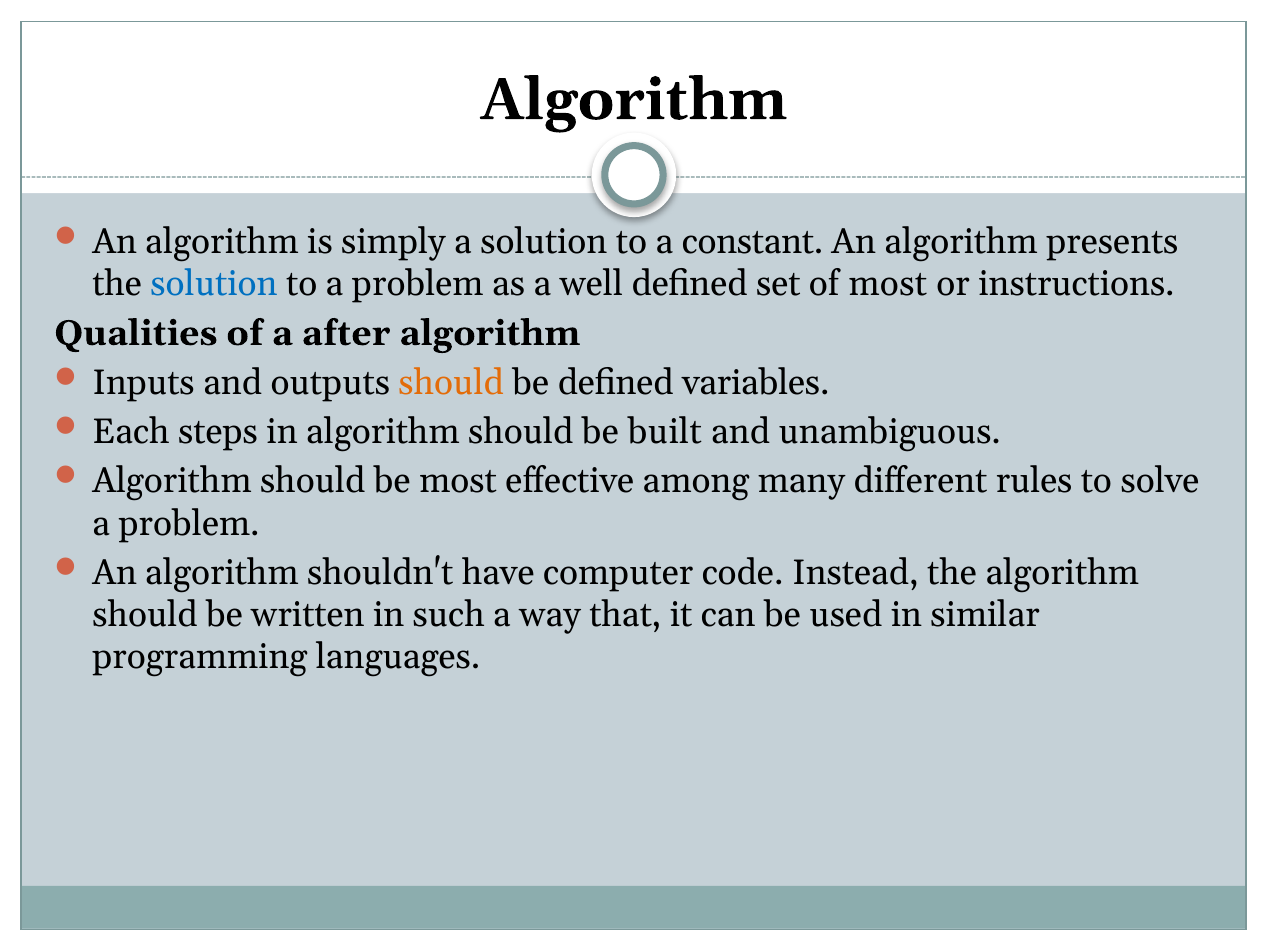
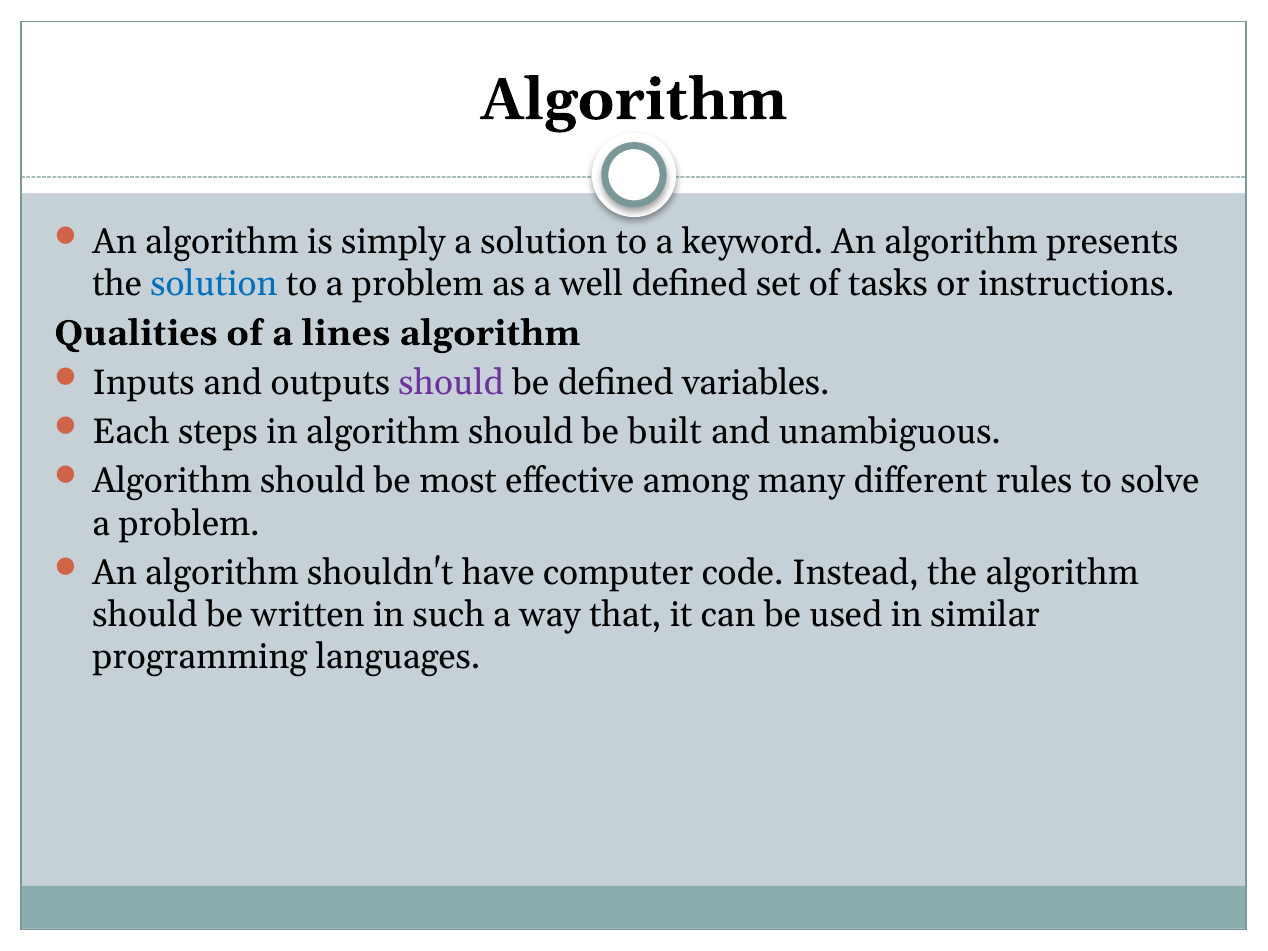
constant: constant -> keyword (753, 242)
of most: most -> tasks (888, 284)
after: after -> lines (346, 333)
should colour: orange -> purple (451, 383)
